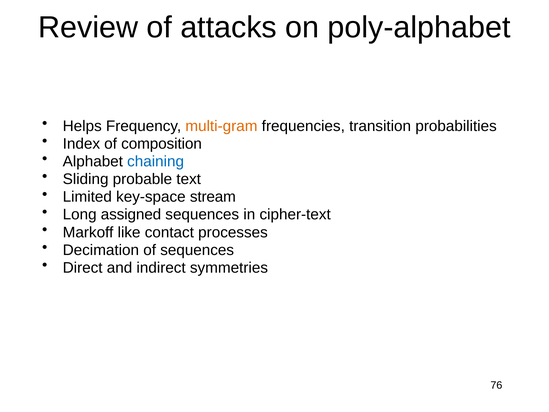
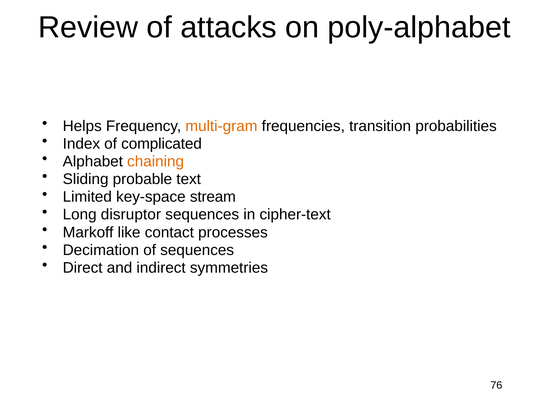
composition: composition -> complicated (162, 144)
chaining colour: blue -> orange (156, 161)
assigned: assigned -> disruptor (131, 214)
